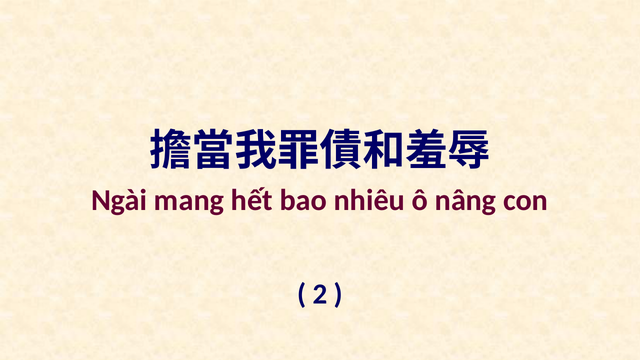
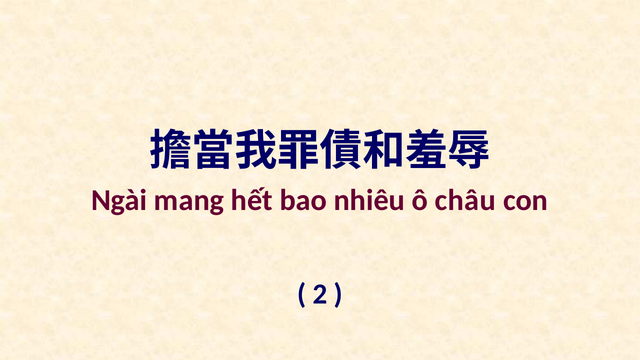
nâng: nâng -> châu (465, 200)
